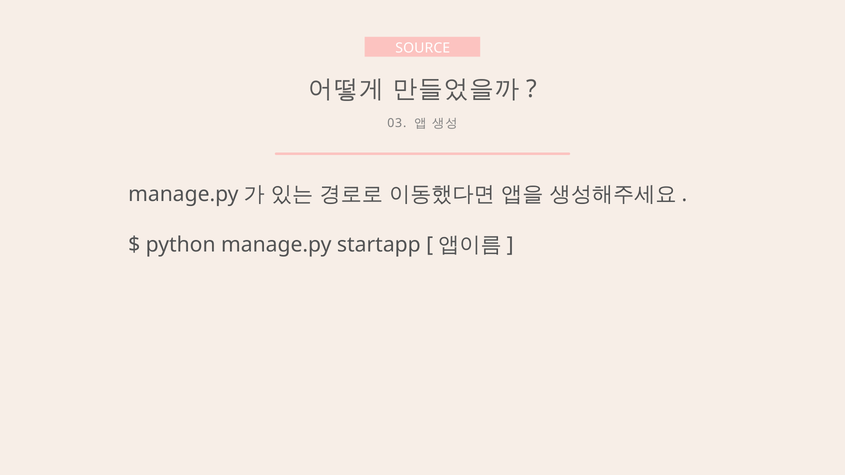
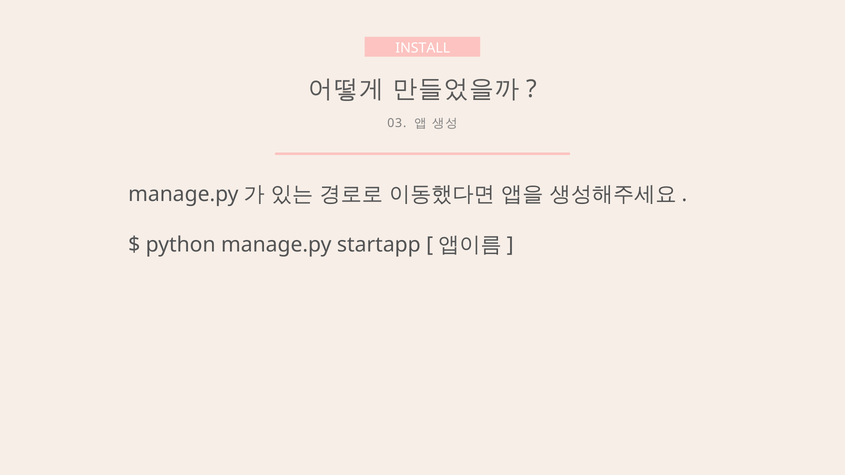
SOURCE: SOURCE -> INSTALL (423, 48)
